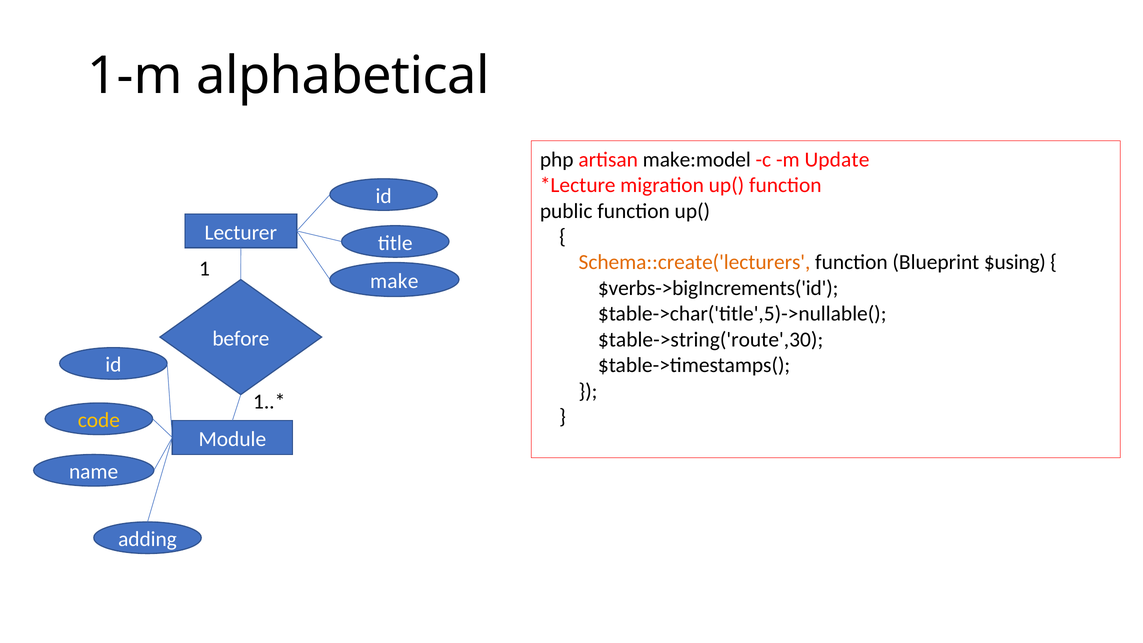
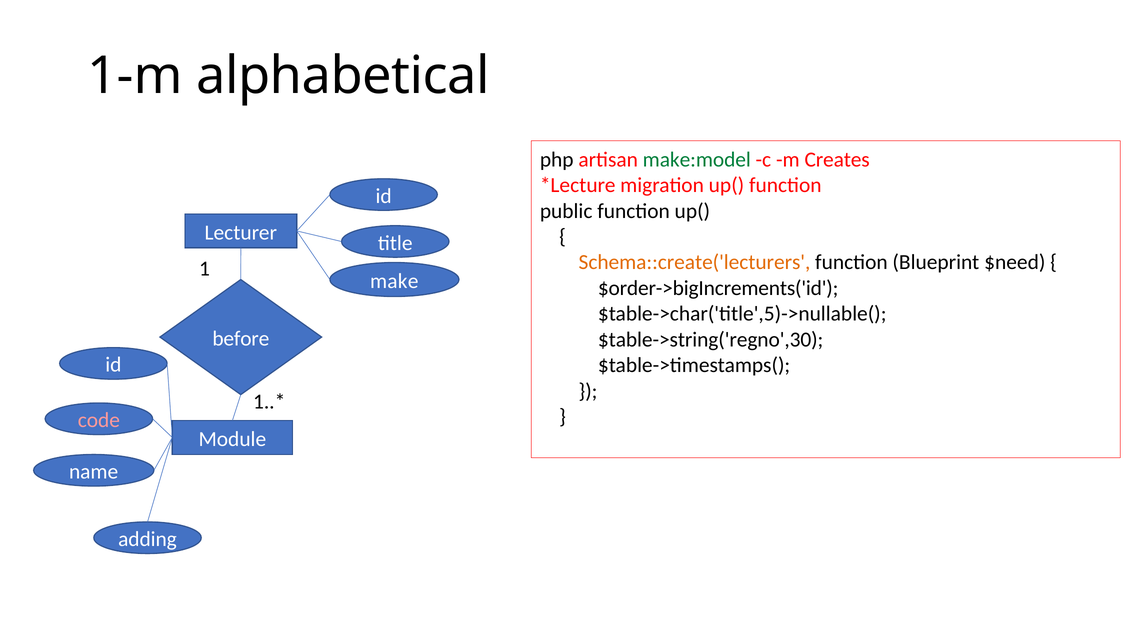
make:model colour: black -> green (697, 159)
Update: Update -> Creates (837, 159)
$using: $using -> $need (1015, 262)
$verbs->bigIncrements('id: $verbs->bigIncrements('id -> $order->bigIncrements('id (718, 288)
$table->string('route',30: $table->string('route',30 -> $table->string('regno',30 (711, 340)
code colour: yellow -> pink (99, 420)
